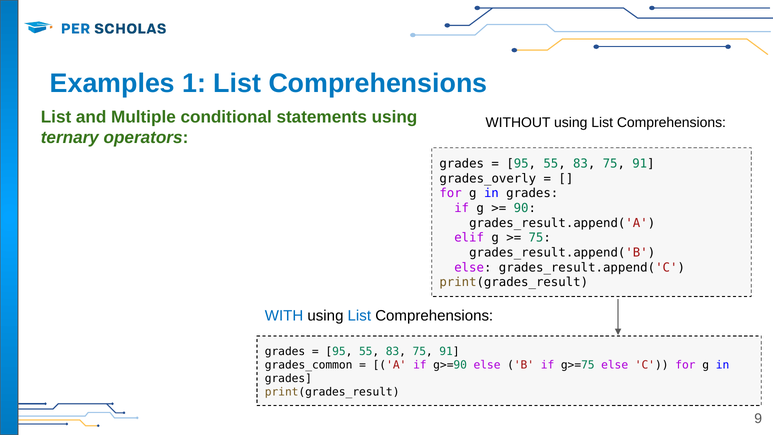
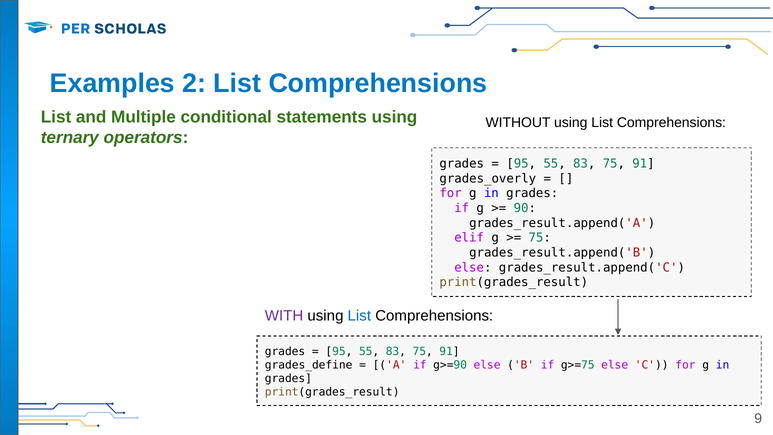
1: 1 -> 2 (194, 83)
WITH colour: blue -> purple (284, 316)
grades_common: grades_common -> grades_define (309, 365)
